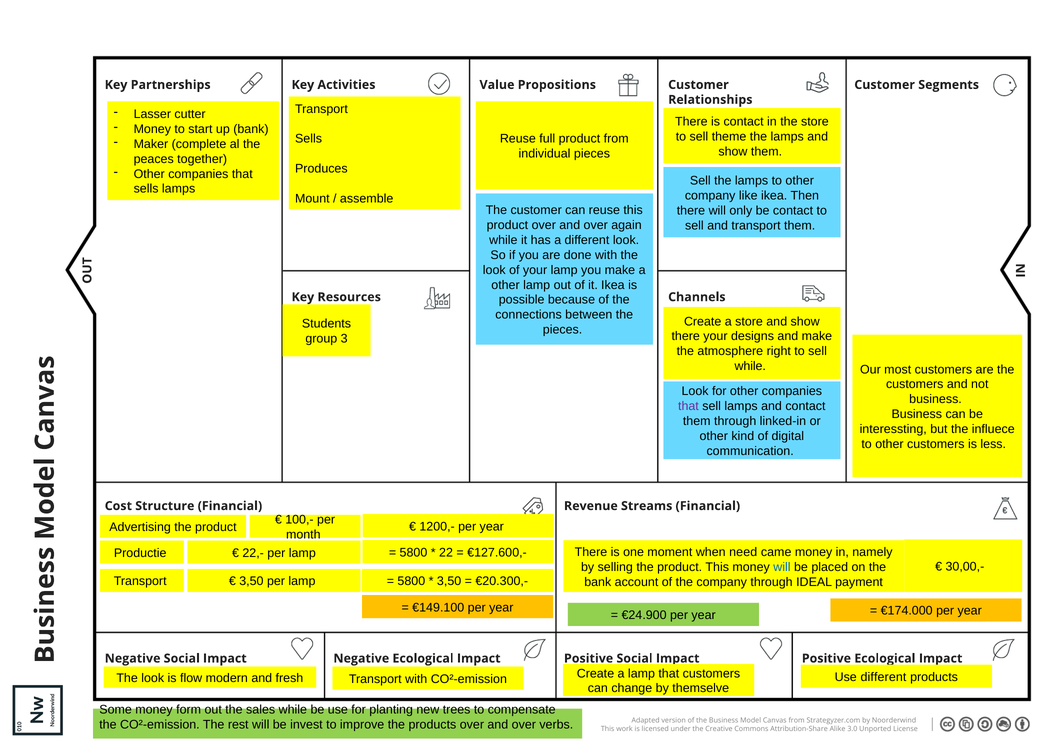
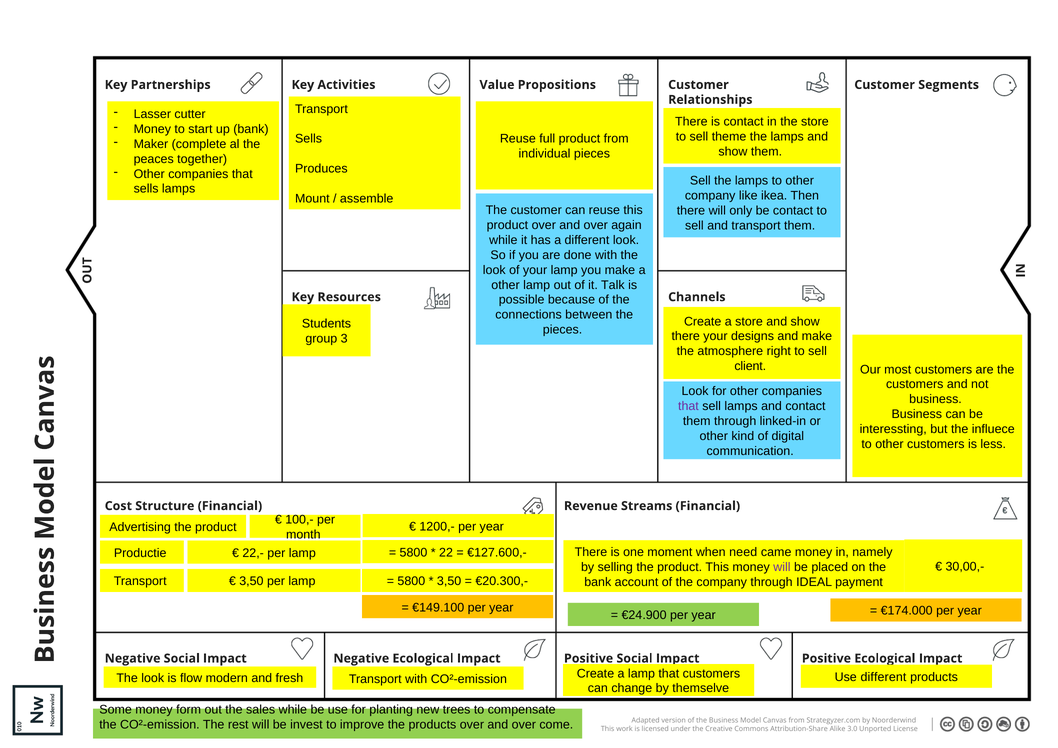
it Ikea: Ikea -> Talk (613, 285)
while: while -> client (750, 366)
will colour: blue -> purple (782, 567)
verbs: verbs -> come (556, 725)
